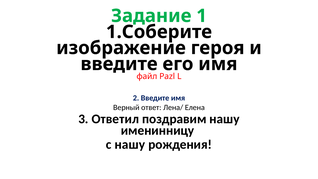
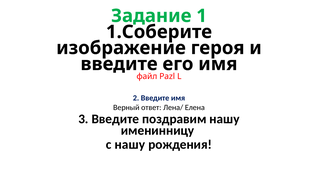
3 Ответил: Ответил -> Введите (115, 119)
